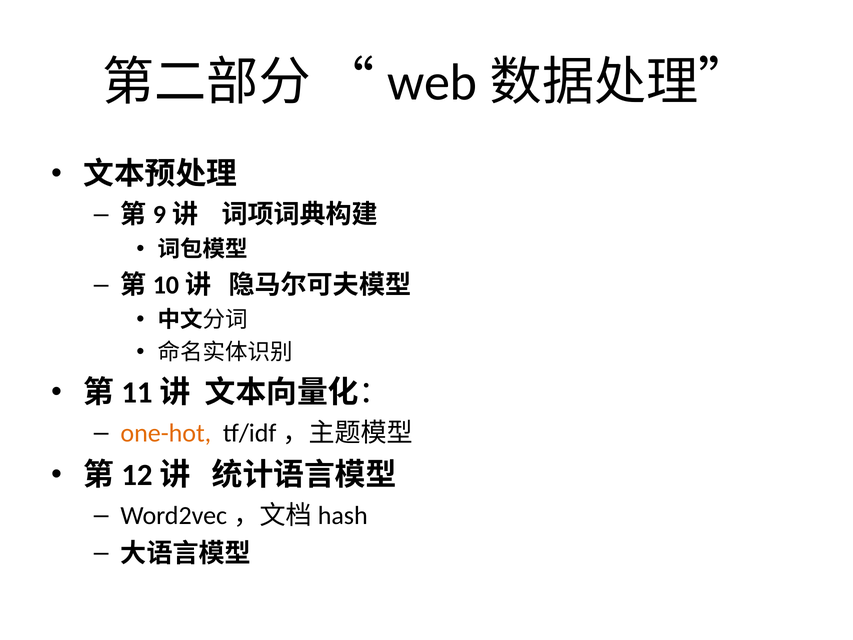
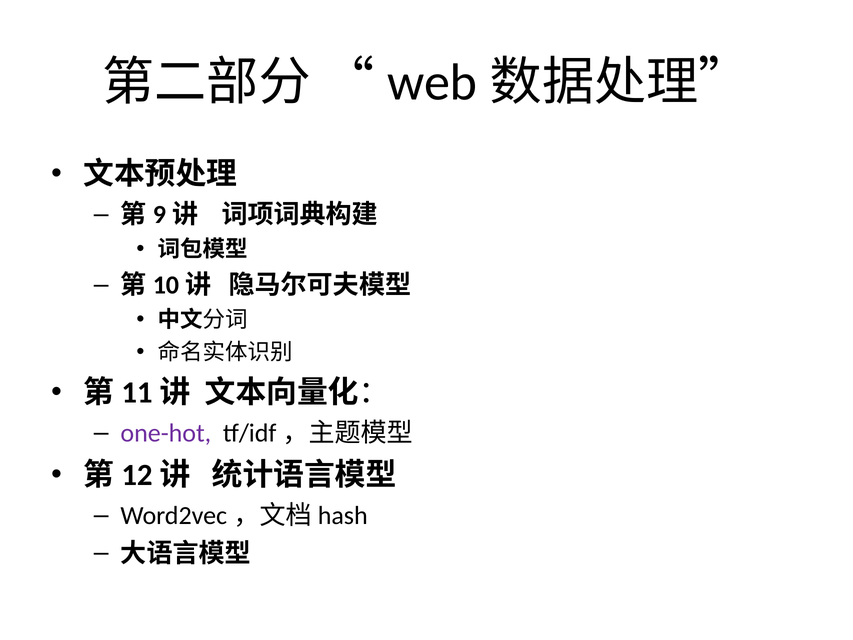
one-hot colour: orange -> purple (166, 433)
